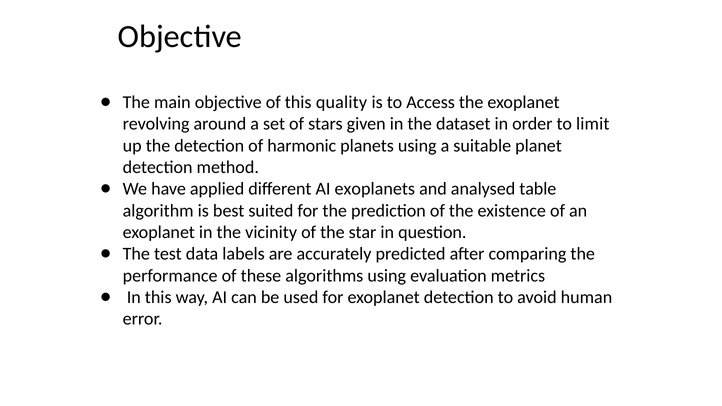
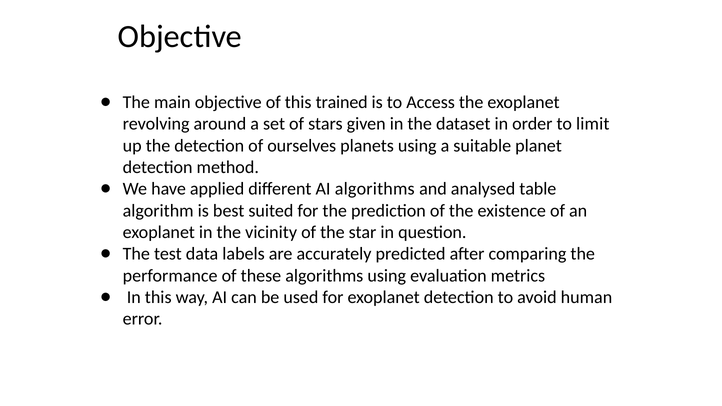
quality: quality -> trained (342, 102)
harmonic: harmonic -> ourselves (302, 146)
AI exoplanets: exoplanets -> algorithms (375, 189)
